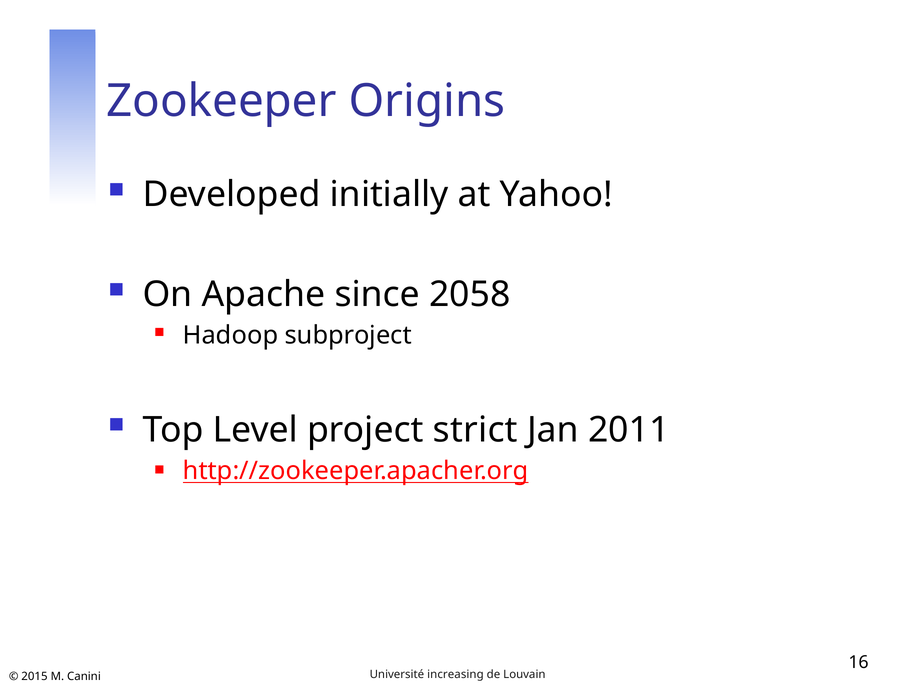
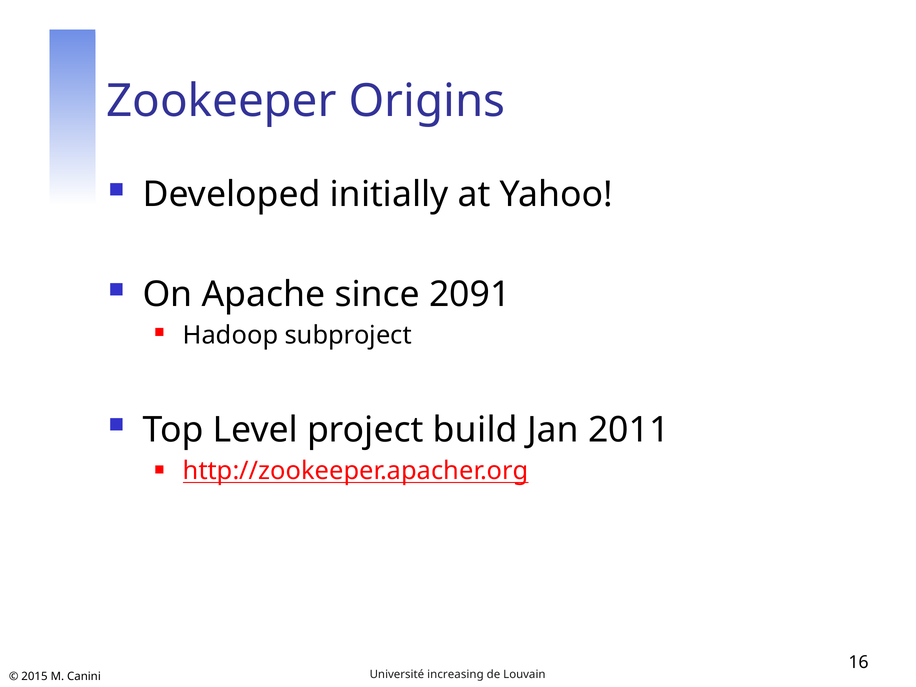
2058: 2058 -> 2091 (470, 294)
strict: strict -> build (475, 430)
